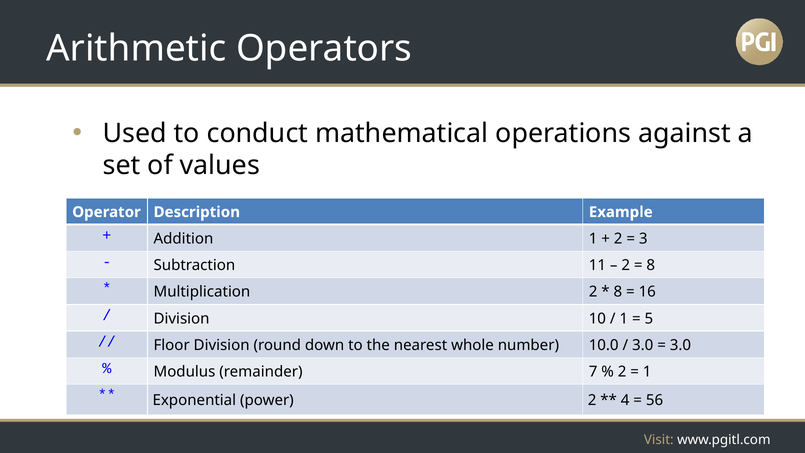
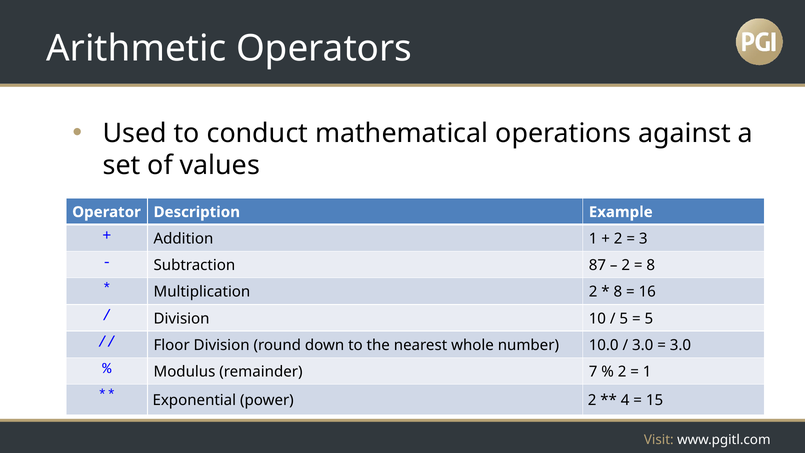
11: 11 -> 87 (597, 265)
1: 1 -> 5 (624, 318)
56: 56 -> 15 (655, 400)
